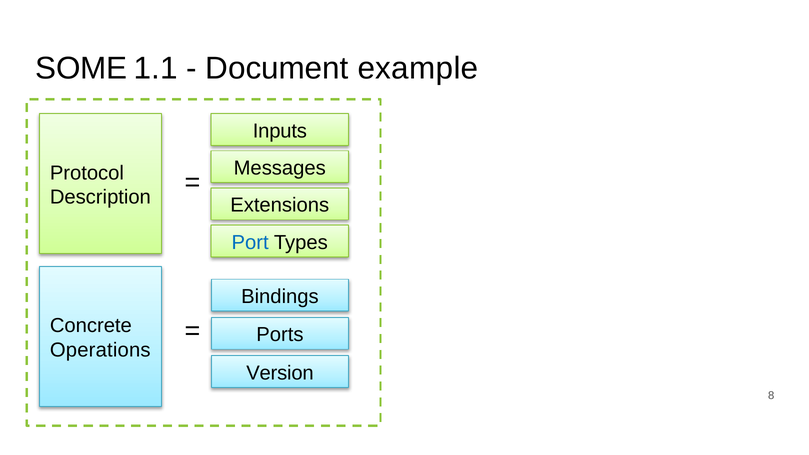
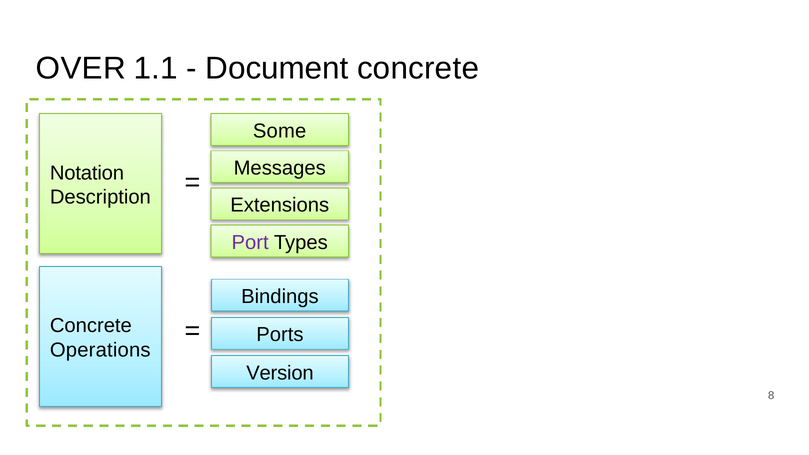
SOME: SOME -> OVER (81, 69)
Document example: example -> concrete (418, 69)
Inputs: Inputs -> Some (280, 131)
Protocol: Protocol -> Notation (87, 173)
Port colour: blue -> purple (250, 242)
